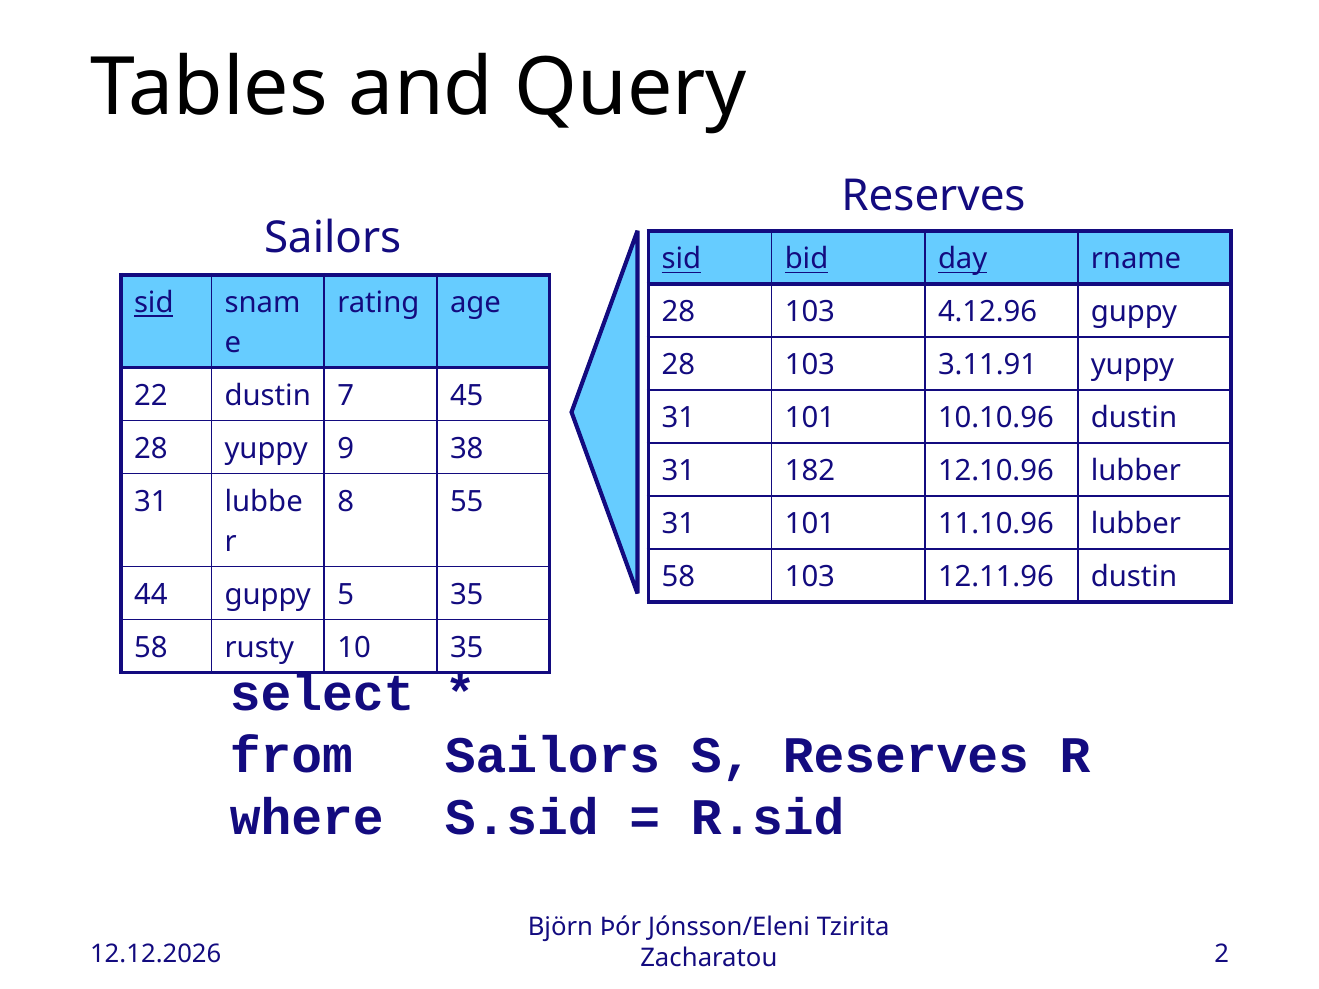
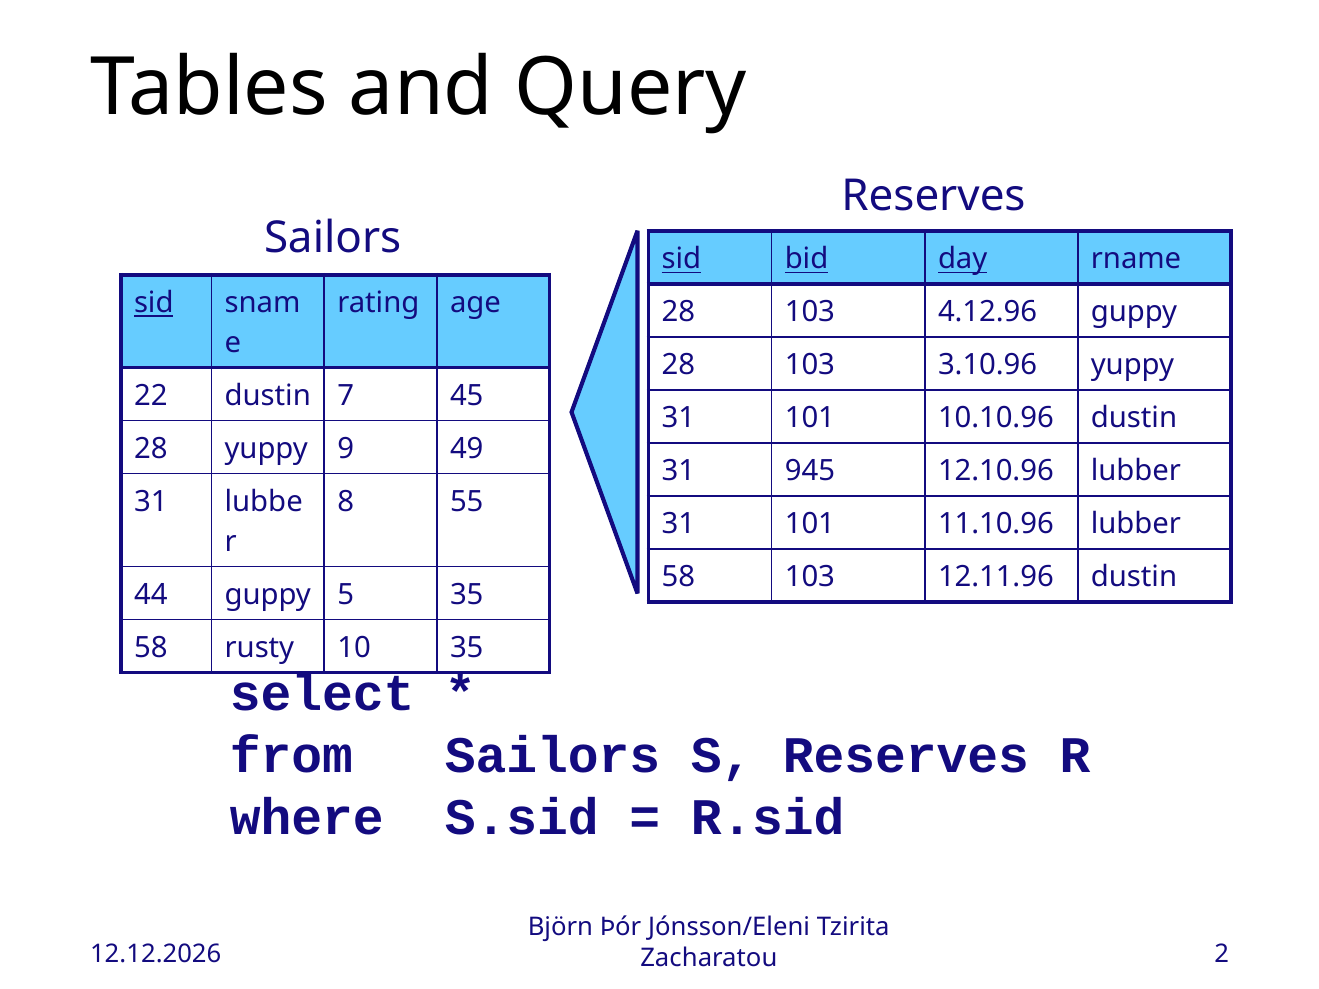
3.11.91: 3.11.91 -> 3.10.96 (988, 365)
38: 38 -> 49 (467, 449)
182: 182 -> 945 (810, 471)
